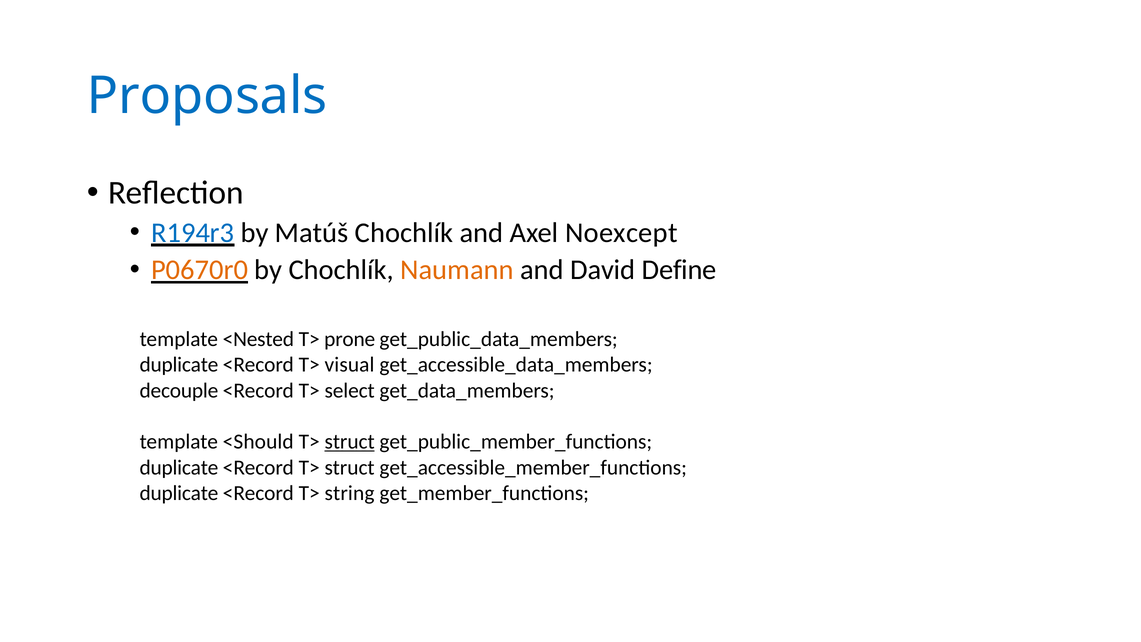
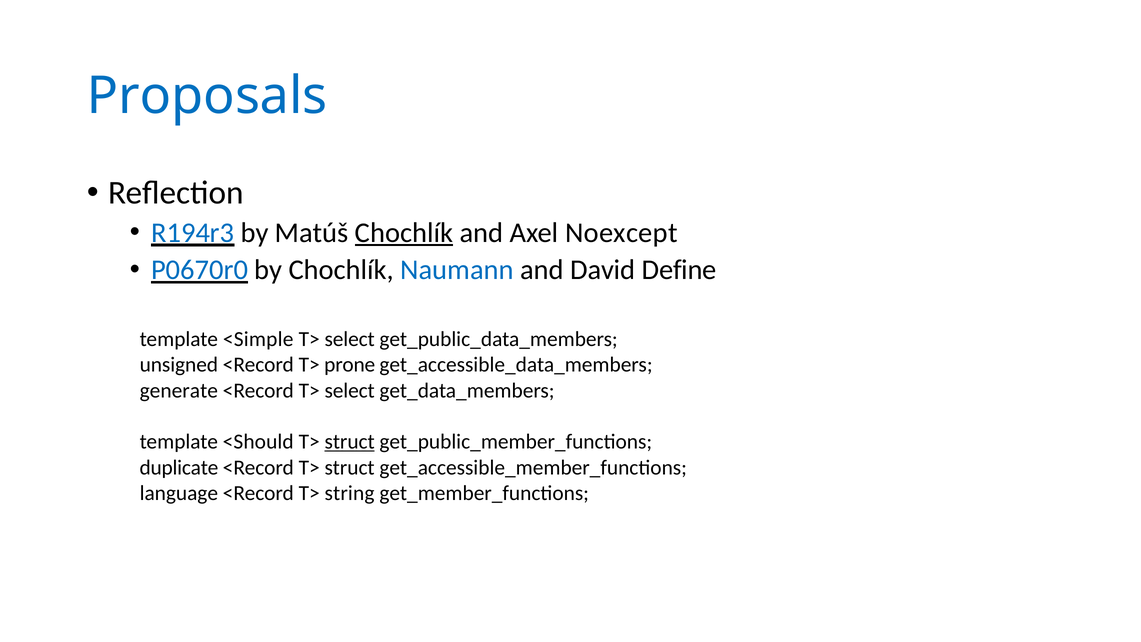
Chochlík underline: none -> present (404, 233)
P0670r0 colour: orange -> blue (200, 270)
Naumann colour: orange -> blue (457, 270)
<Nested: <Nested -> <Simple (258, 339)
prone: prone -> select (350, 339)
duplicate: duplicate -> unsigned (179, 365)
visual: visual -> prone (350, 365)
decouple: decouple -> generate (179, 390)
duplicate: duplicate -> language (179, 493)
